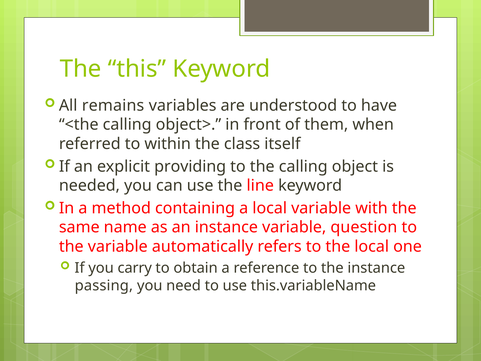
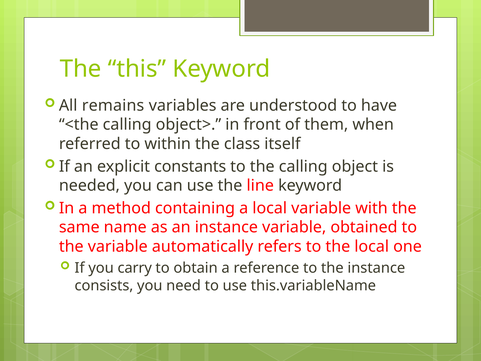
providing: providing -> constants (190, 166)
question: question -> obtained (364, 227)
passing: passing -> consists (104, 285)
